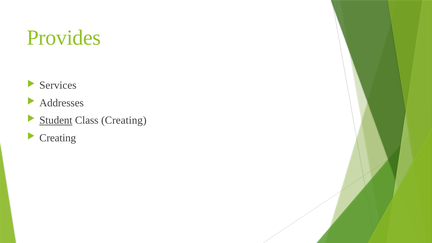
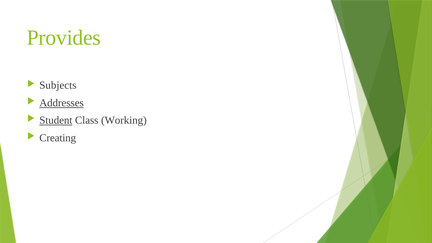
Services: Services -> Subjects (58, 85)
Addresses underline: none -> present (62, 103)
Class Creating: Creating -> Working (124, 120)
